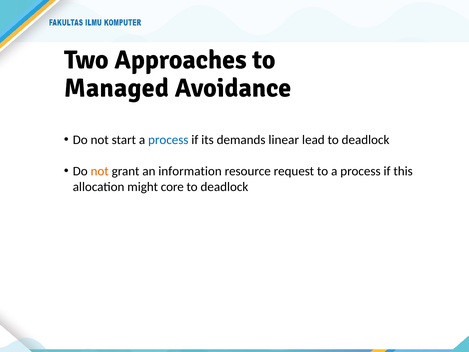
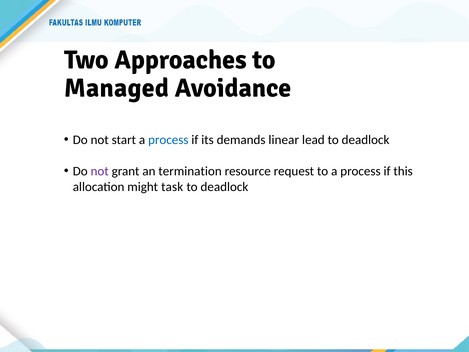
not colour: orange -> purple (100, 171)
information: information -> termination (190, 171)
core: core -> task (172, 187)
